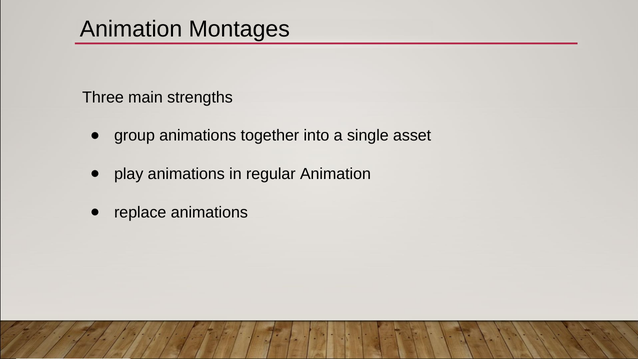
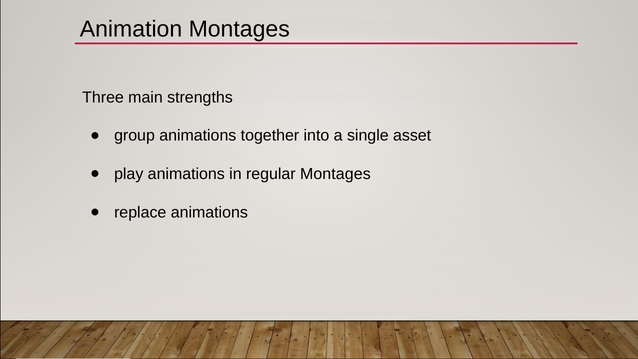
regular Animation: Animation -> Montages (335, 174)
